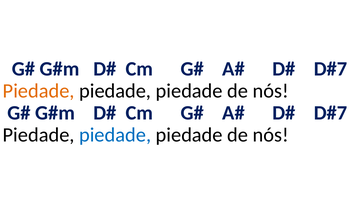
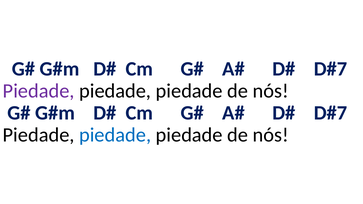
Piedade colour: orange -> purple (39, 91)
